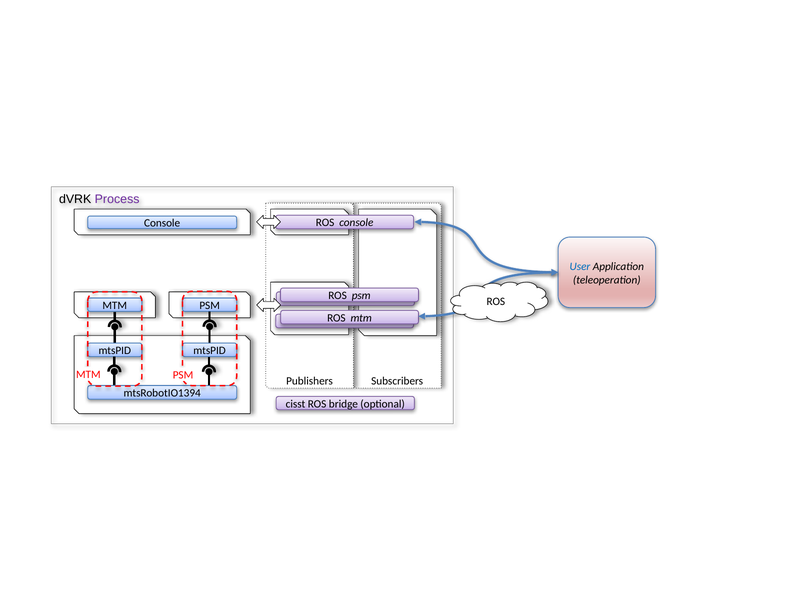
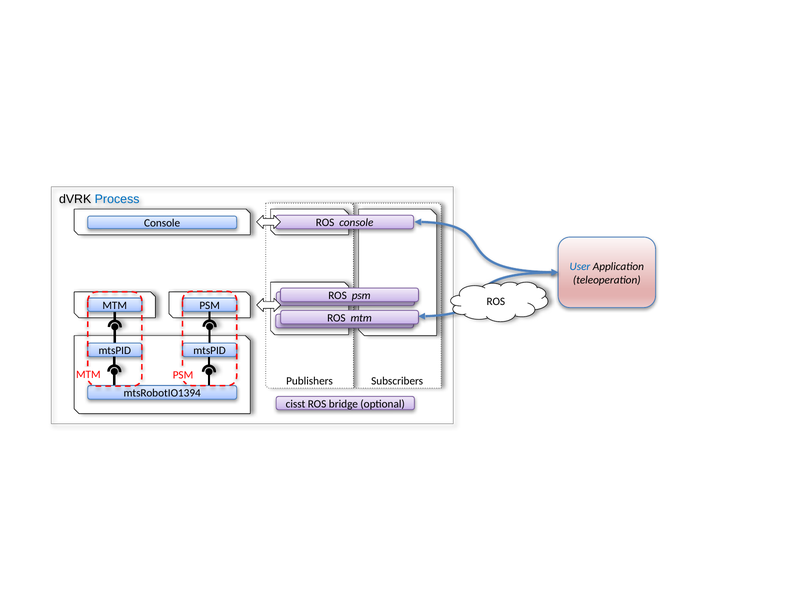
Process colour: purple -> blue (117, 199)
